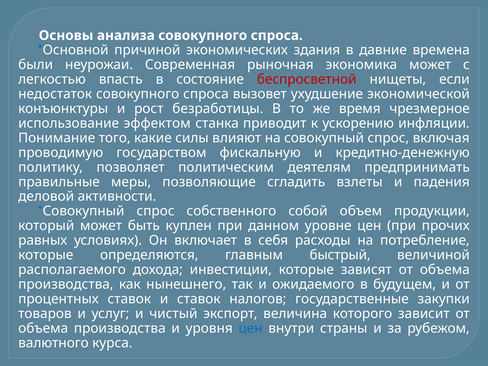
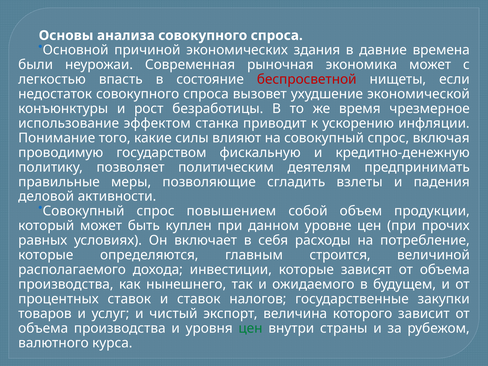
собственного: собственного -> повышением (231, 211)
быстрый: быстрый -> строится (340, 255)
цен colour: blue -> green (250, 328)
